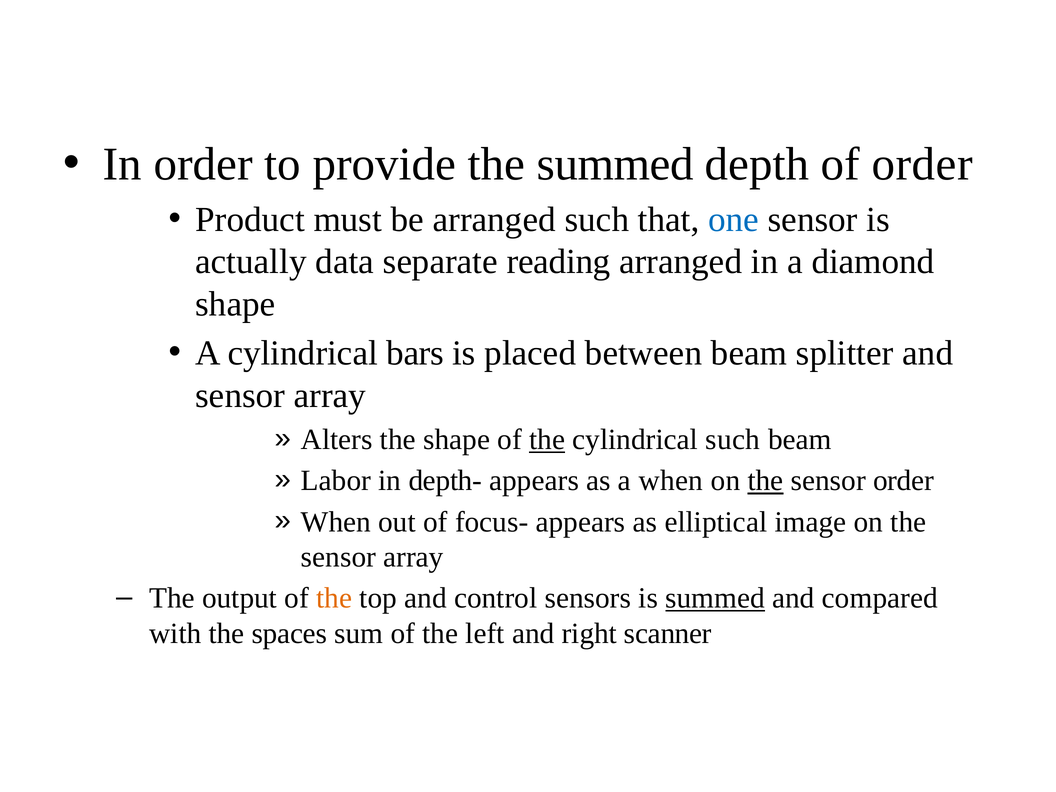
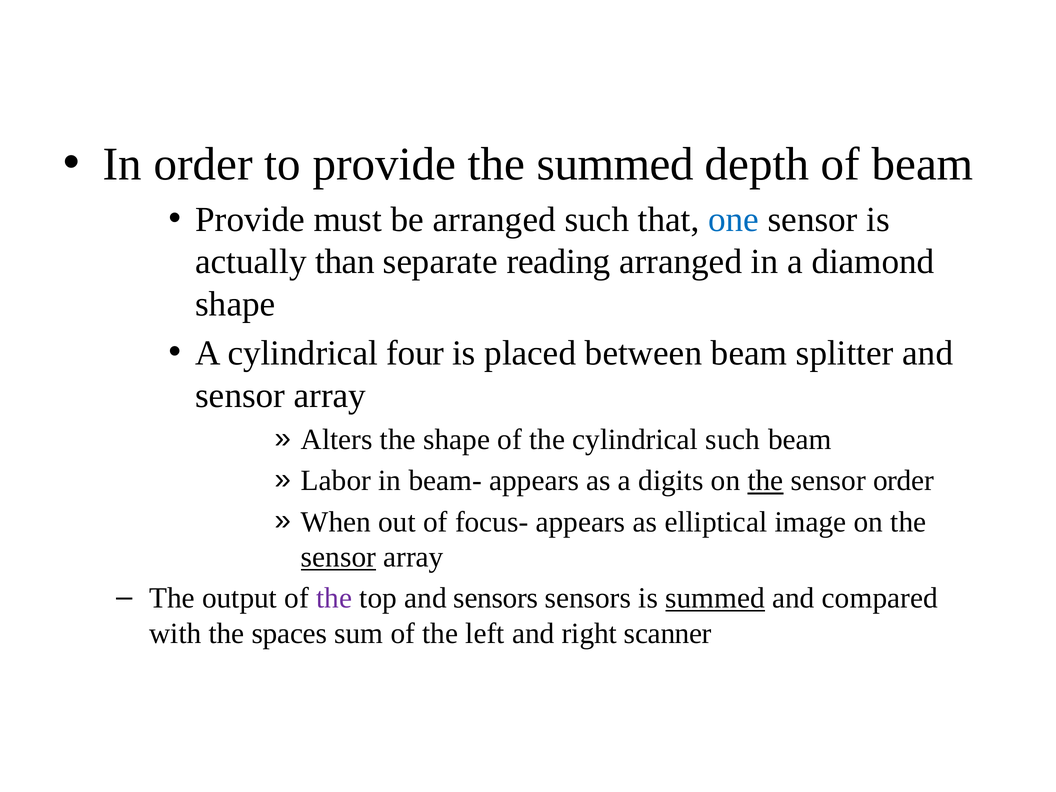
of order: order -> beam (923, 164)
Product: Product -> Provide (250, 220)
data: data -> than (345, 262)
bars: bars -> four (415, 353)
the underline: present -> none (547, 440)
depth-: depth- -> beam- (445, 481)
a when: when -> digits (671, 481)
sensor underline: none -> present (338, 557)
the colour: orange -> purple (334, 598)
and control: control -> sensors (496, 598)
